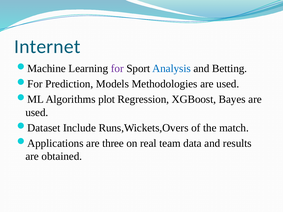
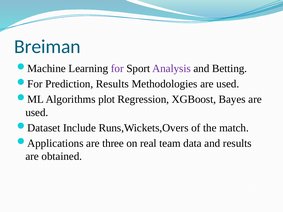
Internet: Internet -> Breiman (47, 47)
Analysis colour: blue -> purple (172, 69)
Prediction Models: Models -> Results (112, 84)
